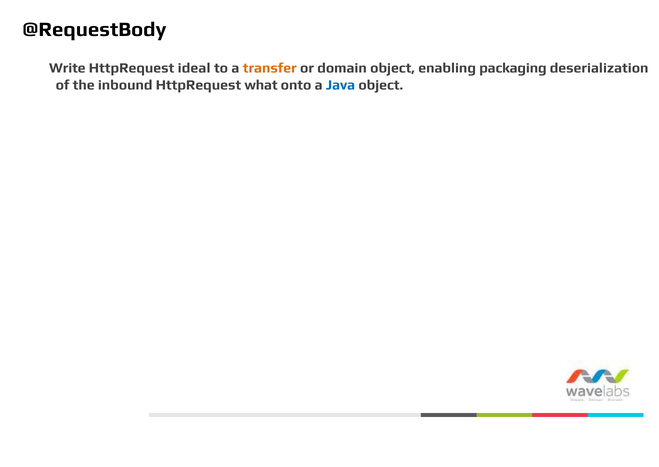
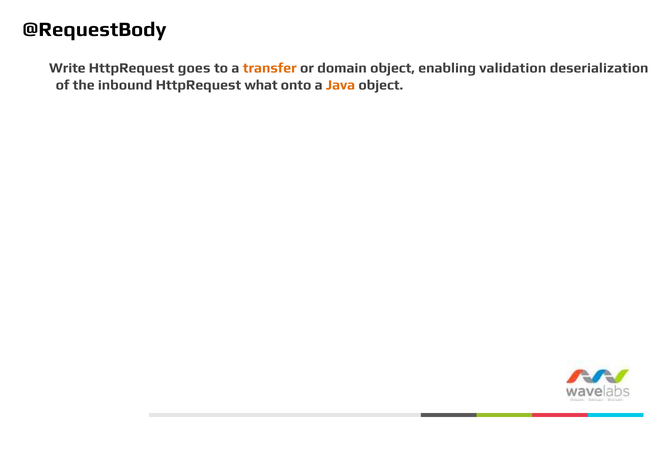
ideal: ideal -> goes (194, 68)
packaging: packaging -> validation (513, 68)
Java colour: blue -> orange (341, 85)
